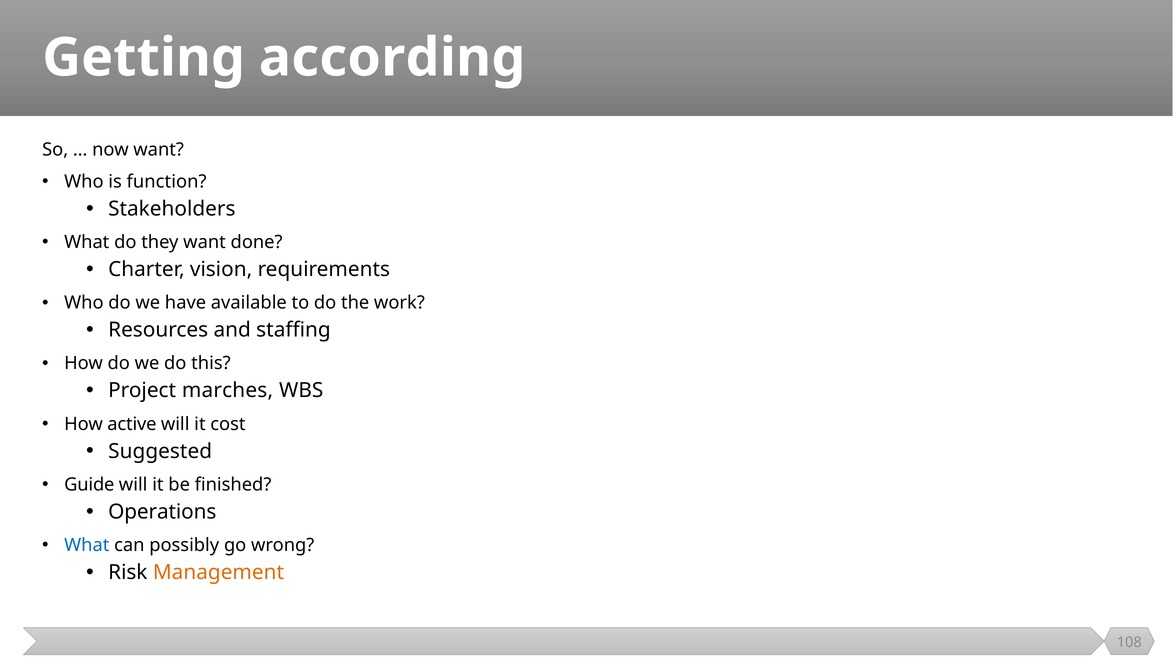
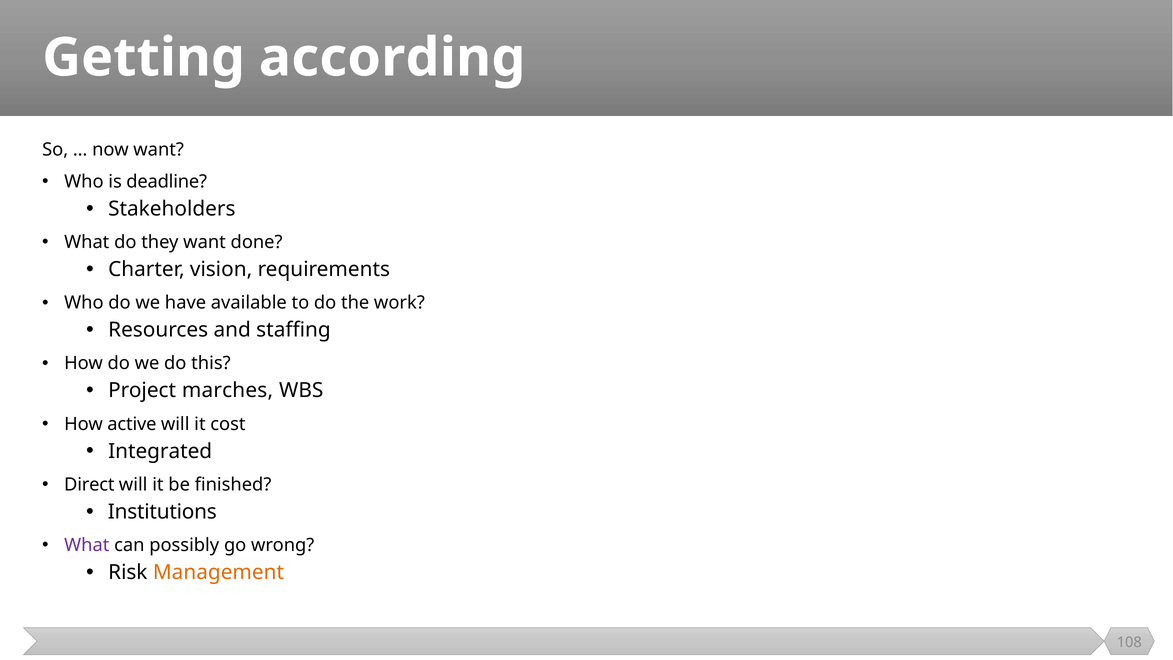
function: function -> deadline (167, 182)
Suggested: Suggested -> Integrated (160, 451)
Guide: Guide -> Direct (89, 484)
Operations: Operations -> Institutions (162, 512)
What colour: blue -> purple (87, 545)
